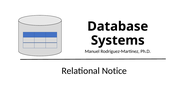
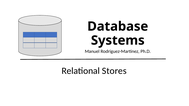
Notice: Notice -> Stores (114, 71)
